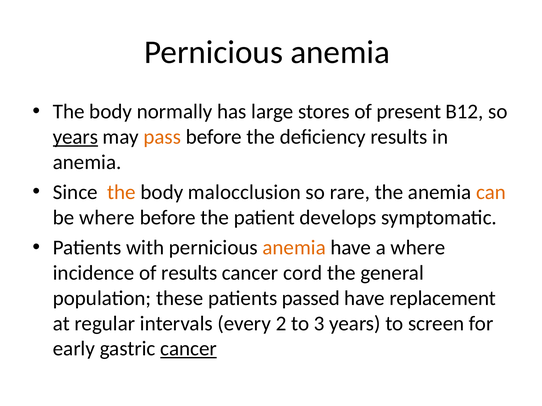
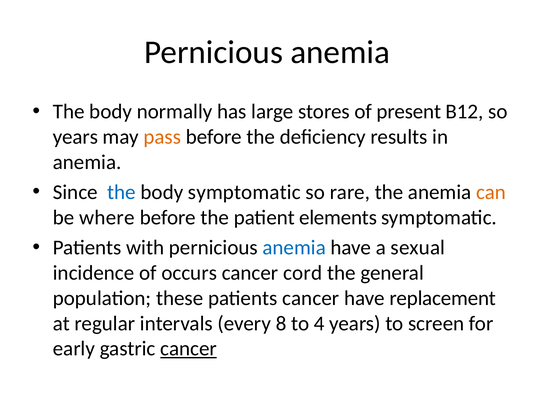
years underline: present -> none (75, 137)
the colour: orange -> blue (121, 192)
body malocclusion: malocclusion -> symptomatic (244, 192)
develops: develops -> elements (338, 218)
anemia colour: orange -> blue (294, 248)
a where: where -> sexual (418, 248)
of results: results -> occurs (189, 273)
patients passed: passed -> cancer (311, 298)
2: 2 -> 8 (281, 324)
3: 3 -> 4 (319, 324)
